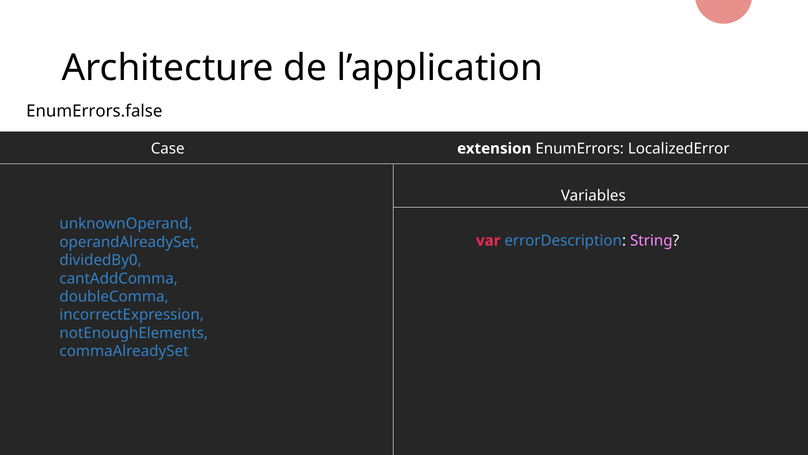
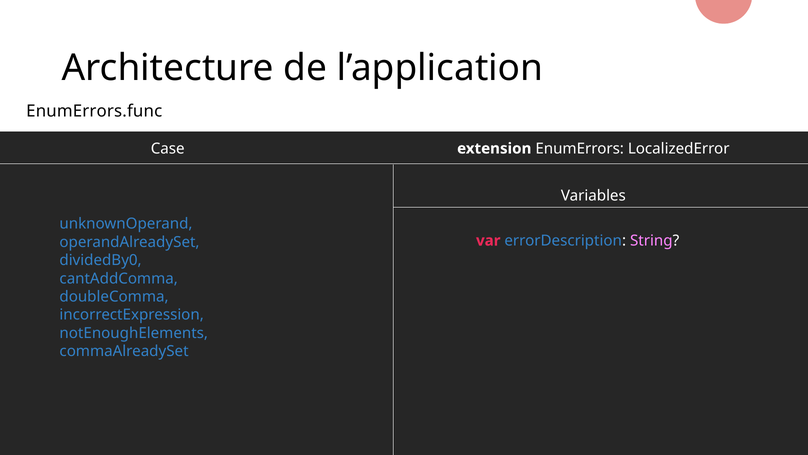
EnumErrors.false: EnumErrors.false -> EnumErrors.func (94, 111)
